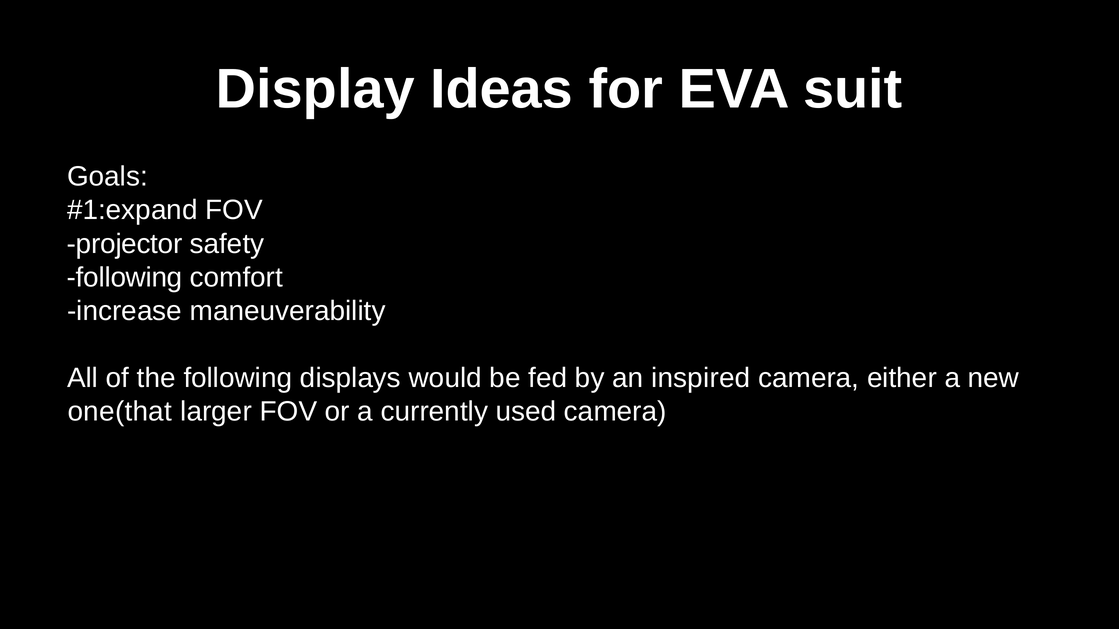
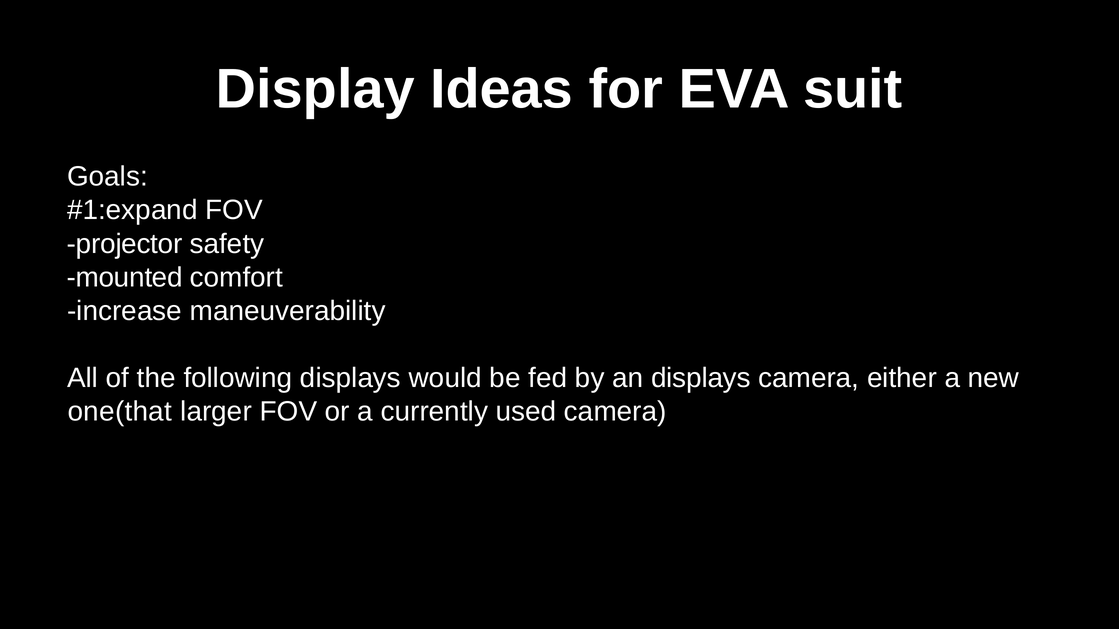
following: following -> mounted (125, 278)
an inspired: inspired -> displays (701, 378)
